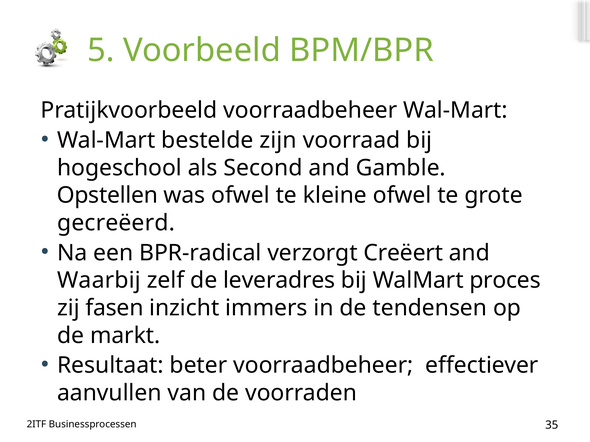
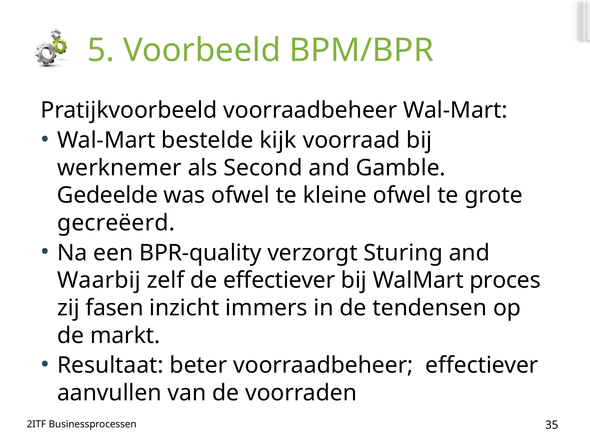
zijn: zijn -> kijk (278, 141)
hogeschool: hogeschool -> werknemer (119, 168)
Opstellen: Opstellen -> Gedeelde (107, 196)
BPR-radical: BPR-radical -> BPR-quality (200, 253)
Creëert: Creëert -> Sturing (403, 253)
de leveradres: leveradres -> effectiever (279, 281)
